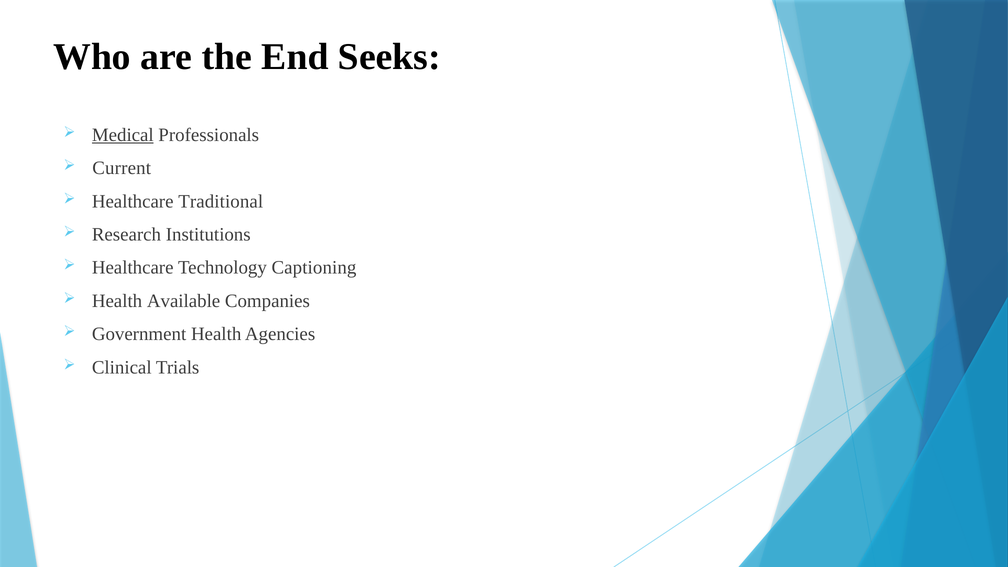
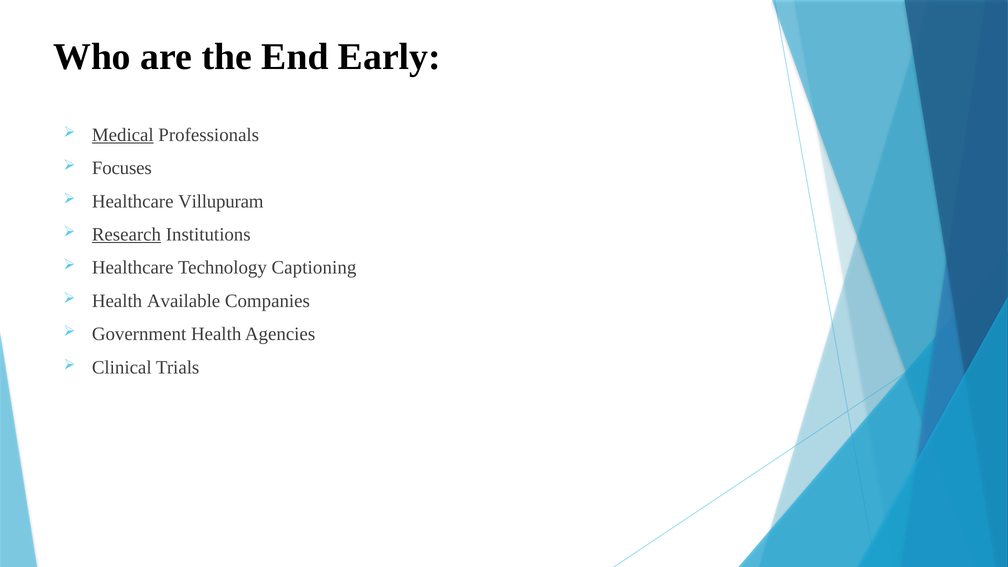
Seeks: Seeks -> Early (389, 57)
Current: Current -> Focuses (122, 168)
Traditional: Traditional -> Villupuram (221, 201)
Research underline: none -> present (126, 235)
